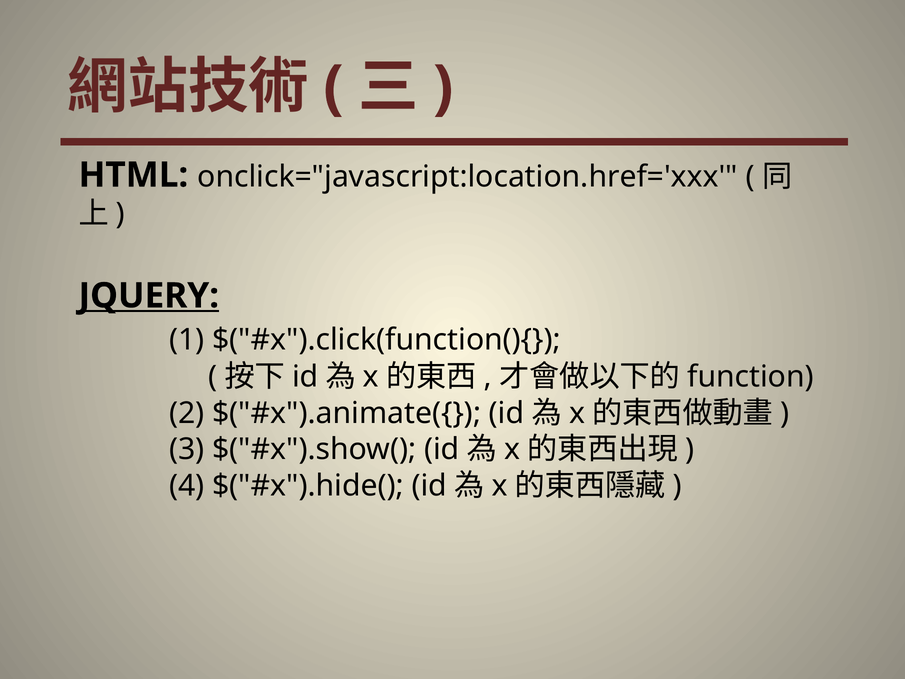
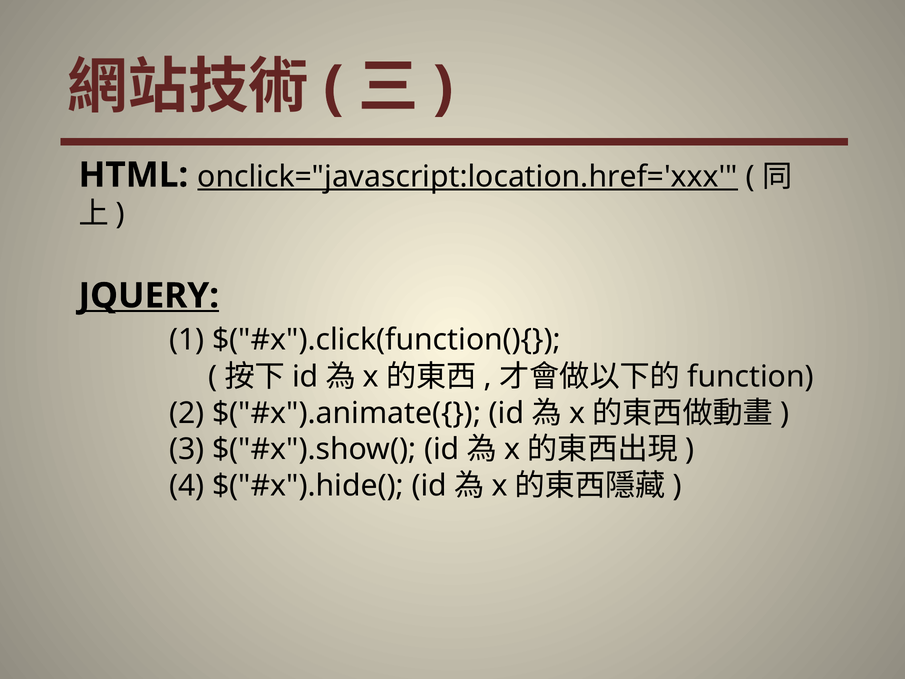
onclick="javascript:location.href='xxx underline: none -> present (468, 177)
